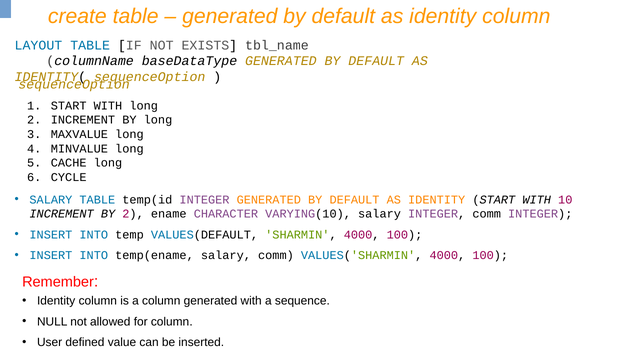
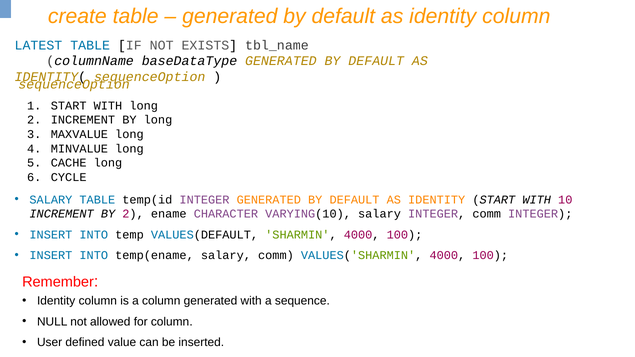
LAYOUT: LAYOUT -> LATEST (38, 45)
